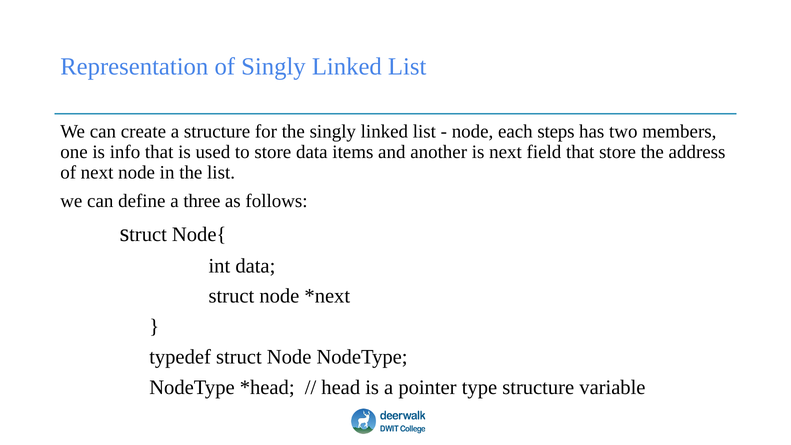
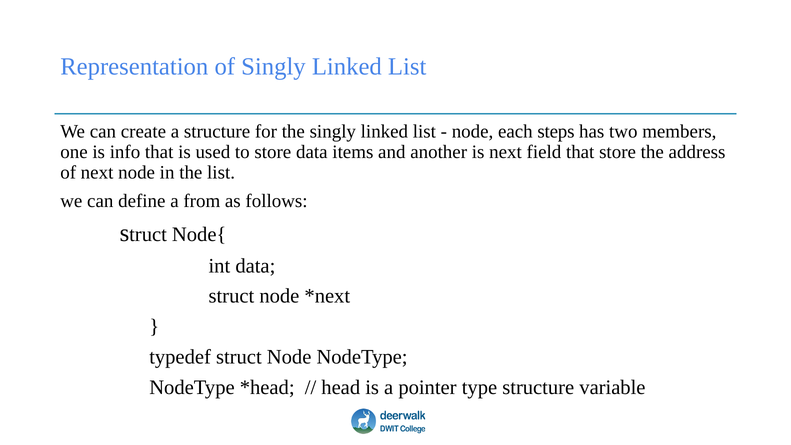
three: three -> from (202, 201)
